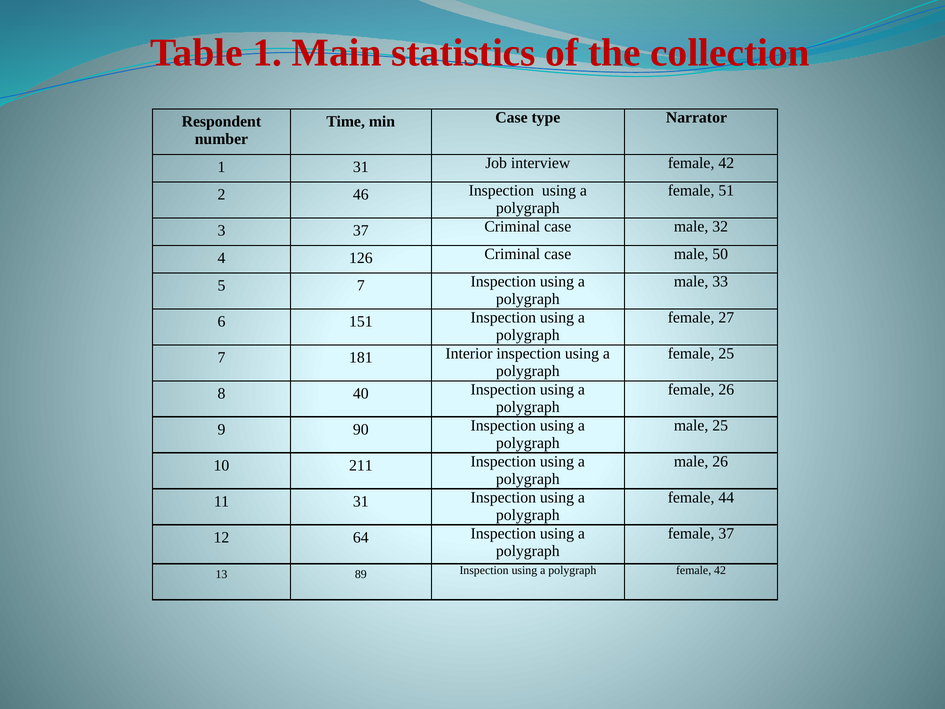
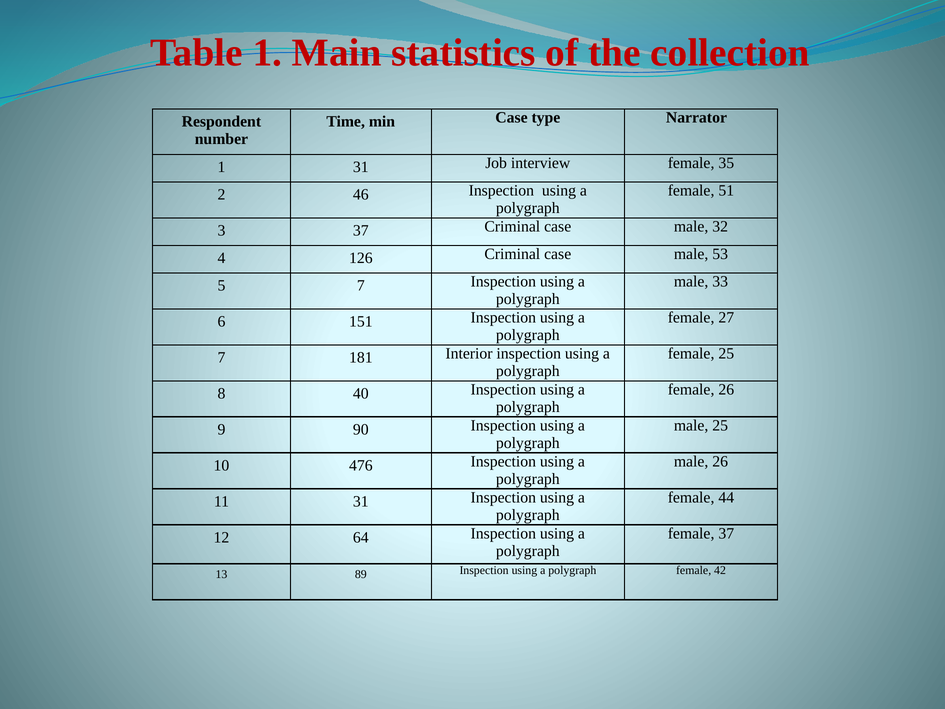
interview female 42: 42 -> 35 (726, 163)
50: 50 -> 53 (720, 254)
211: 211 -> 476 (361, 465)
